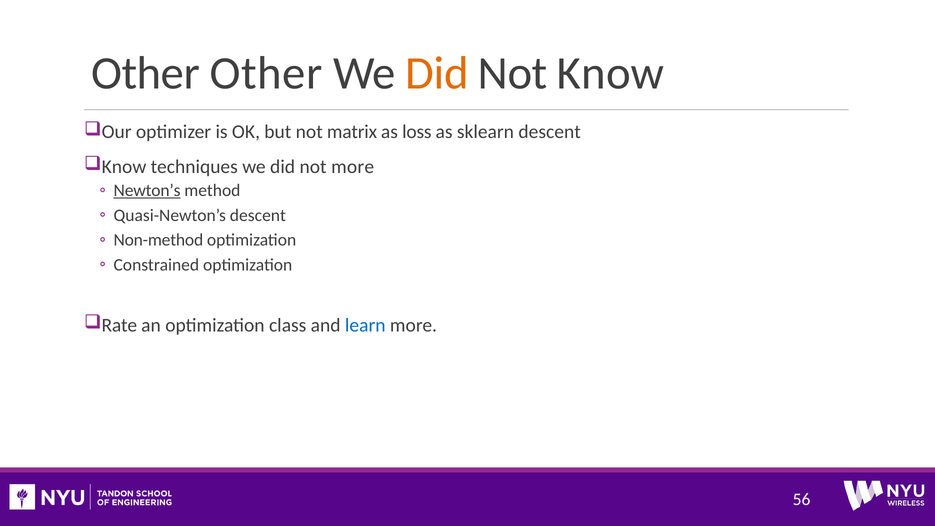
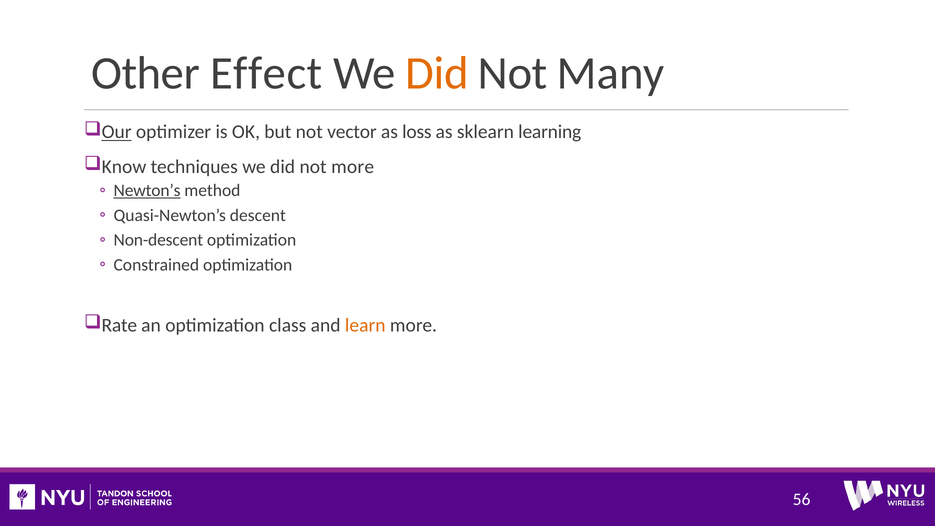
Other Other: Other -> Effect (266, 73)
Not Know: Know -> Many (611, 73)
Our underline: none -> present (117, 132)
matrix: matrix -> vector (352, 132)
sklearn descent: descent -> learning (550, 132)
Non-method: Non-method -> Non-descent (158, 240)
learn colour: blue -> orange (365, 325)
